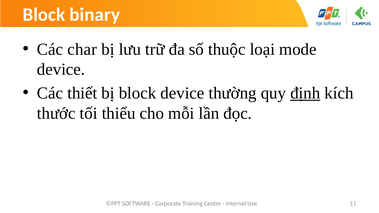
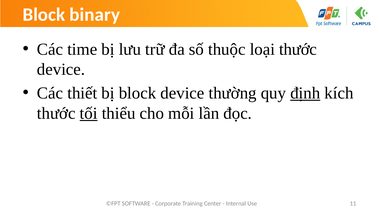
char: char -> time (82, 49)
loại mode: mode -> thước (298, 49)
tối underline: none -> present (89, 113)
